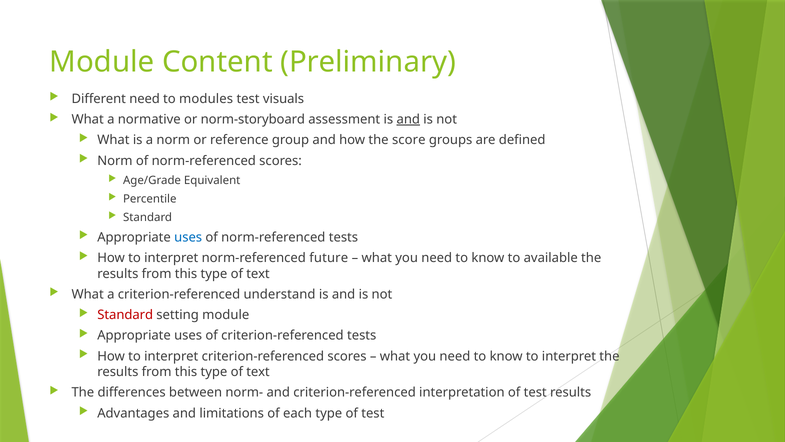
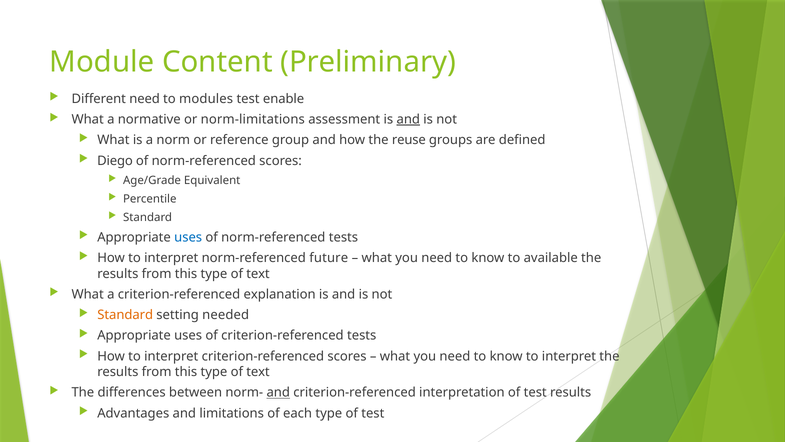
visuals: visuals -> enable (284, 99)
norm-storyboard: norm-storyboard -> norm-limitations (253, 119)
score: score -> reuse (409, 140)
Norm: Norm -> Diego (115, 161)
understand: understand -> explanation (280, 294)
Standard colour: red -> orange (125, 315)
setting module: module -> needed (226, 315)
and underline: none -> present (278, 392)
